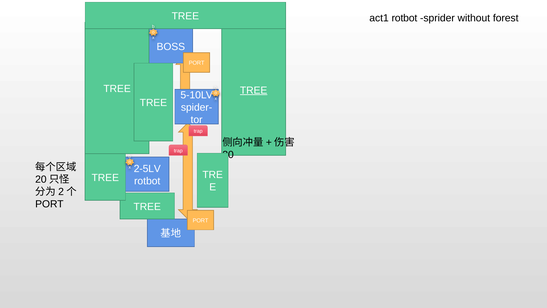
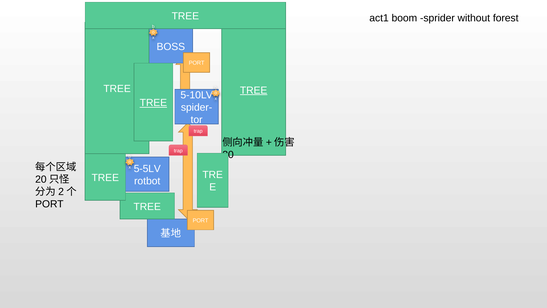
act1 rotbot: rotbot -> boom (404, 18)
TREE underline: none -> present (153, 103)
2-5LV: 2-5LV -> 5-5LV (147, 169)
